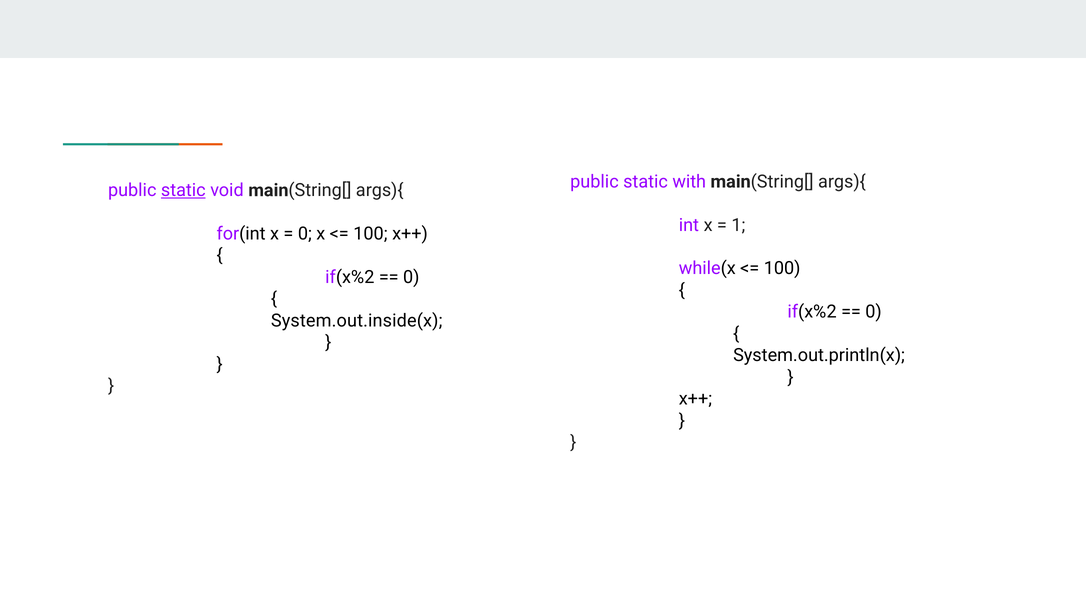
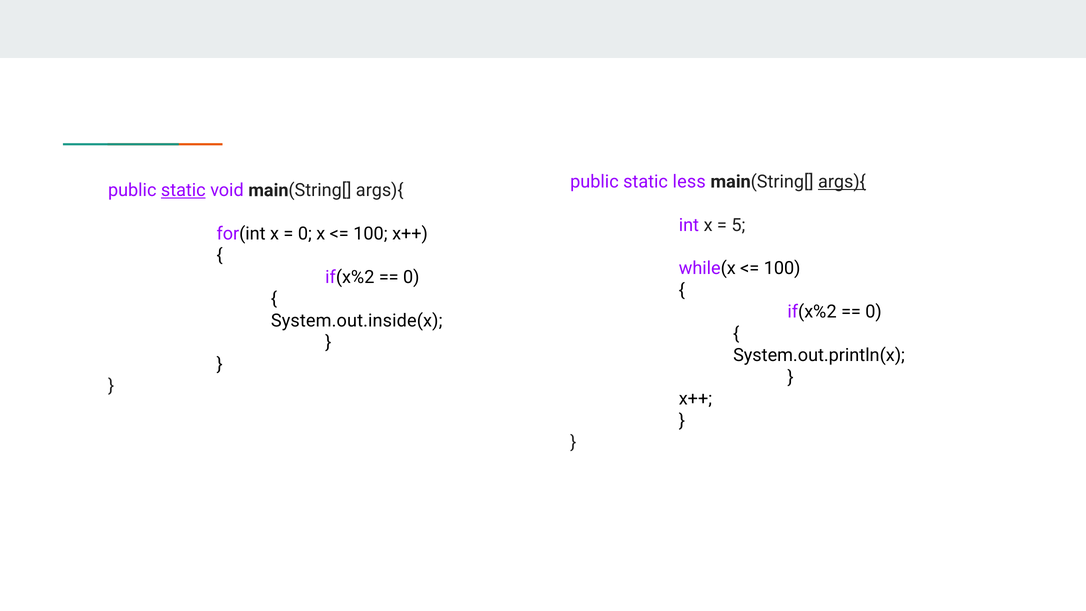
with: with -> less (689, 182)
args){ underline: none -> present (842, 182)
1: 1 -> 5 (738, 225)
